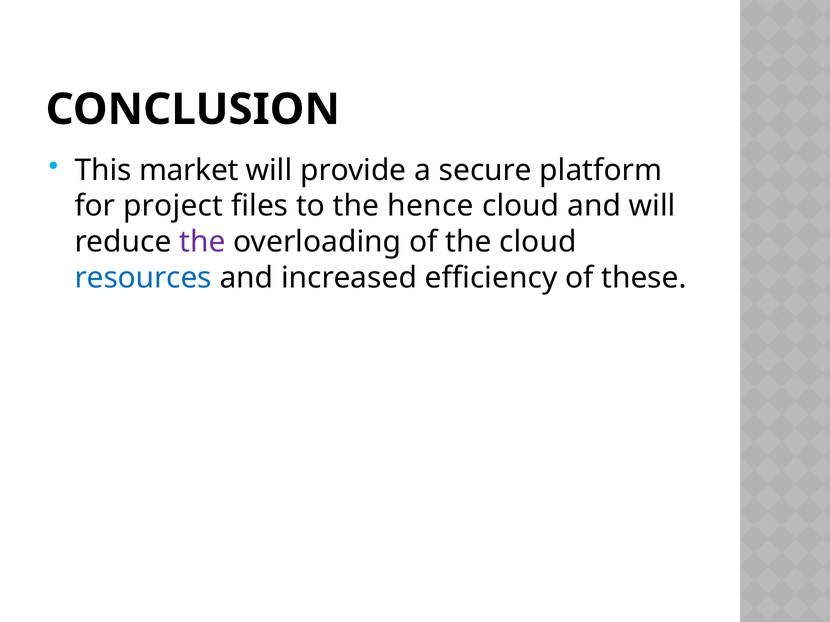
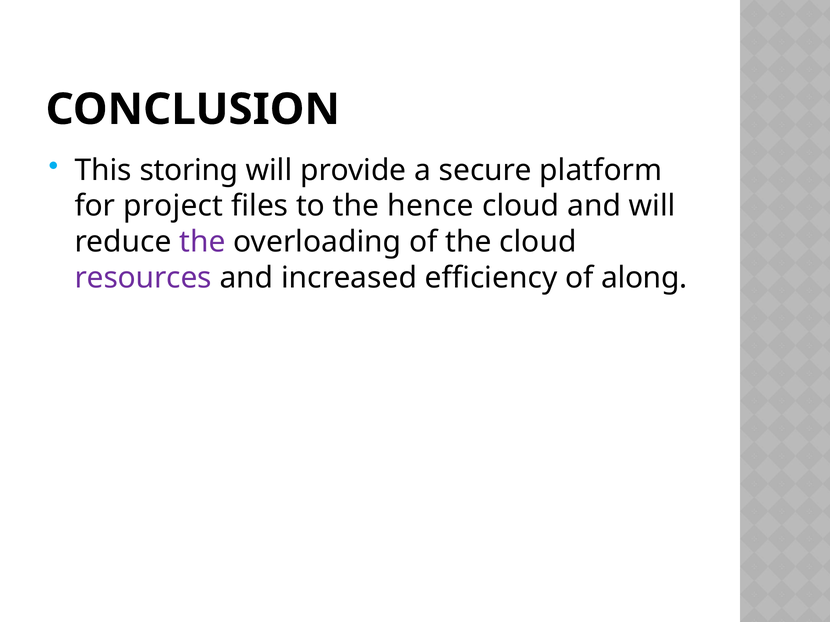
market: market -> storing (189, 170)
resources colour: blue -> purple (143, 278)
these: these -> along (644, 278)
